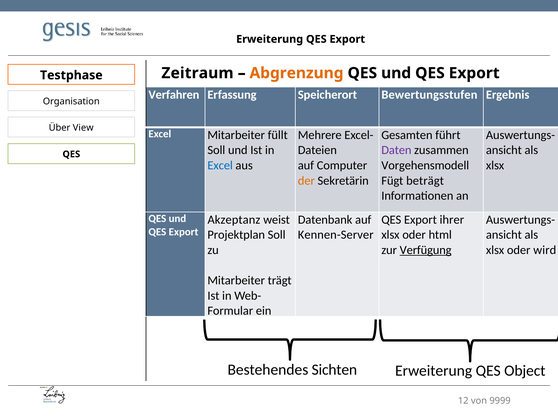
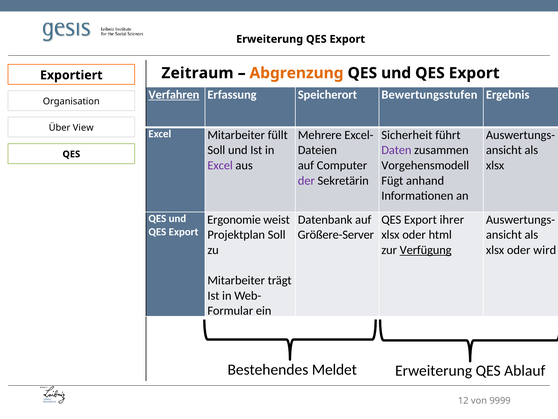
Testphase: Testphase -> Exportiert (71, 75)
Verfahren underline: none -> present (174, 95)
Gesamten: Gesamten -> Sicherheit (407, 135)
Excel colour: blue -> purple (220, 165)
der colour: orange -> purple (306, 180)
beträgt: beträgt -> anhand (425, 180)
Akzeptanz: Akzeptanz -> Ergonomie (234, 219)
Kennen-Server: Kennen-Server -> Größere-Server (336, 235)
Sichten: Sichten -> Meldet (334, 369)
Object: Object -> Ablauf (525, 370)
